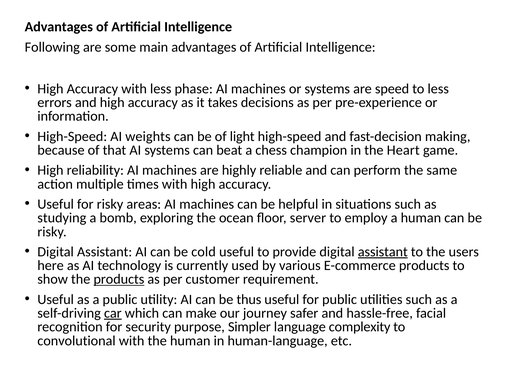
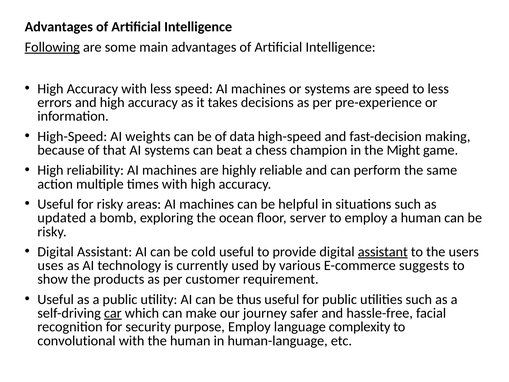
Following underline: none -> present (52, 47)
less phase: phase -> speed (194, 89)
light: light -> data (242, 136)
Heart: Heart -> Might (403, 150)
studying: studying -> updated (62, 218)
here: here -> uses (51, 265)
E-commerce products: products -> suggests (424, 265)
products underline: present -> none (119, 279)
purpose Simpler: Simpler -> Employ (249, 327)
